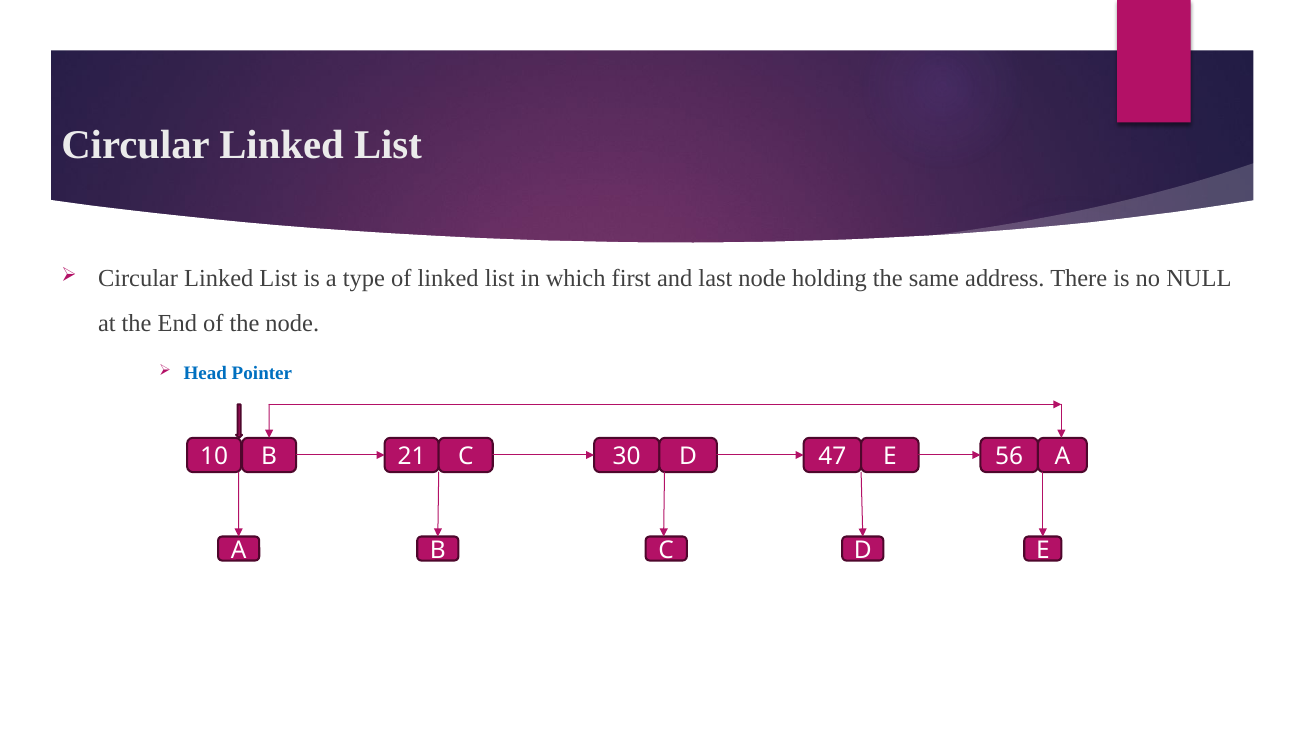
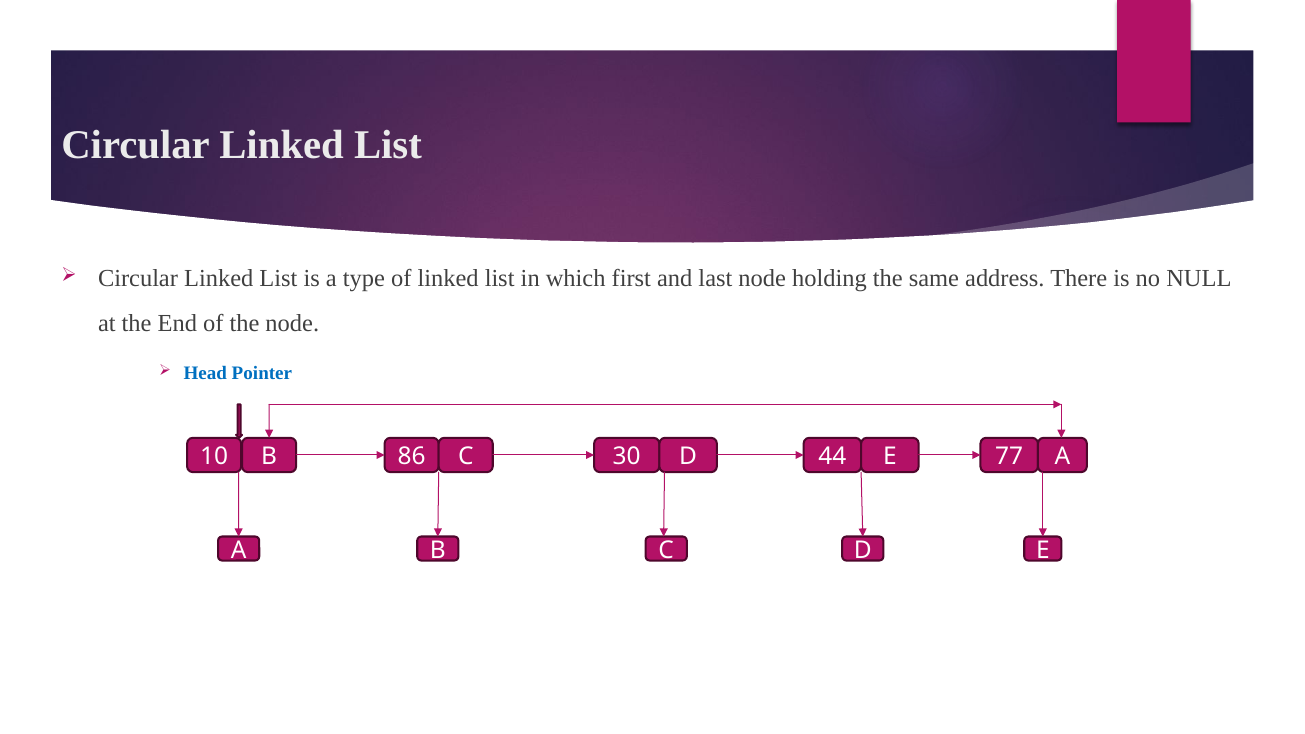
21: 21 -> 86 (412, 457)
47: 47 -> 44 (832, 457)
56: 56 -> 77 (1009, 457)
